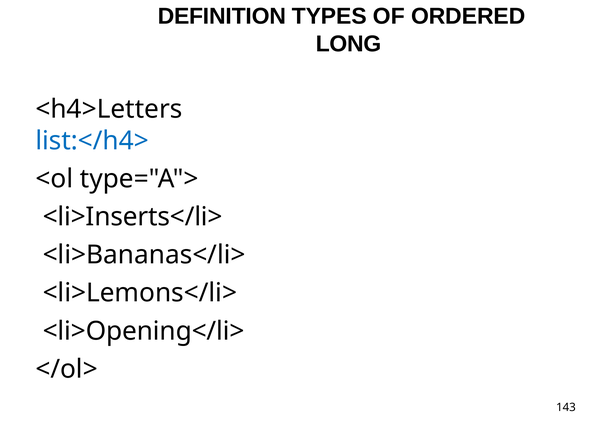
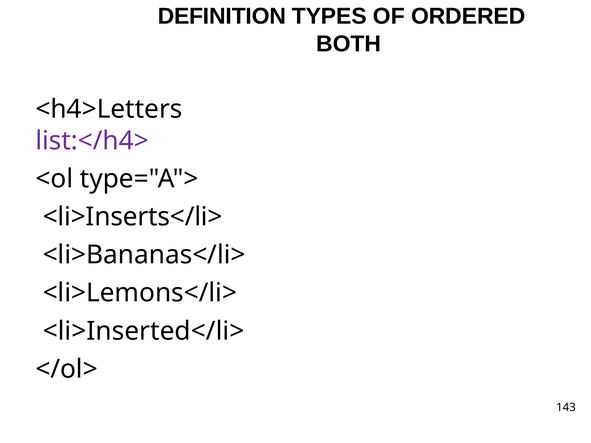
LONG: LONG -> BOTH (349, 44)
list:</h4> colour: blue -> purple (92, 141)
<li>Opening</li>: <li>Opening</li> -> <li>Inserted</li> (144, 331)
